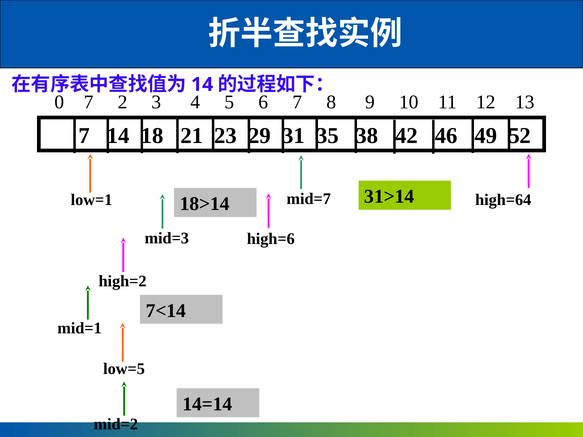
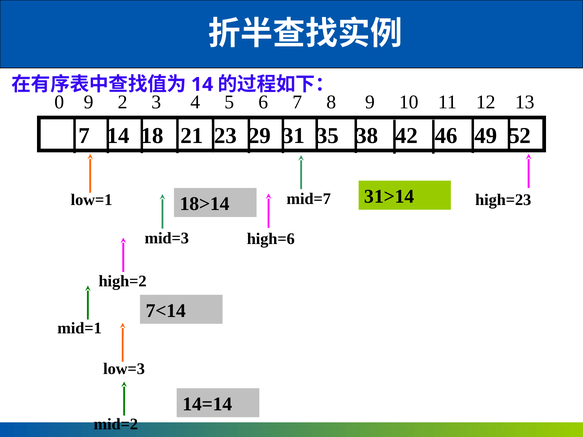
0 7: 7 -> 9 (89, 102)
high=64: high=64 -> high=23 (503, 200)
low=5: low=5 -> low=3 (124, 369)
